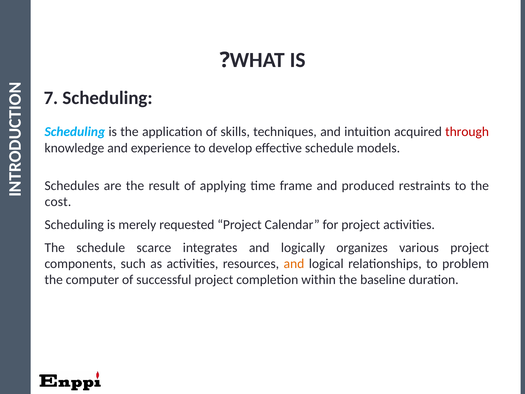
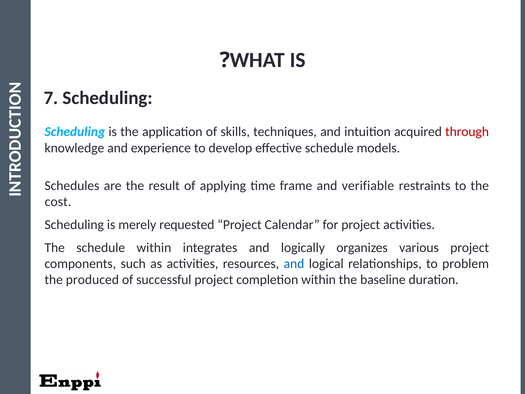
produced: produced -> verifiable (368, 186)
schedule scarce: scarce -> within (154, 247)
and colour: orange -> blue (294, 264)
computer: computer -> produced (92, 280)
